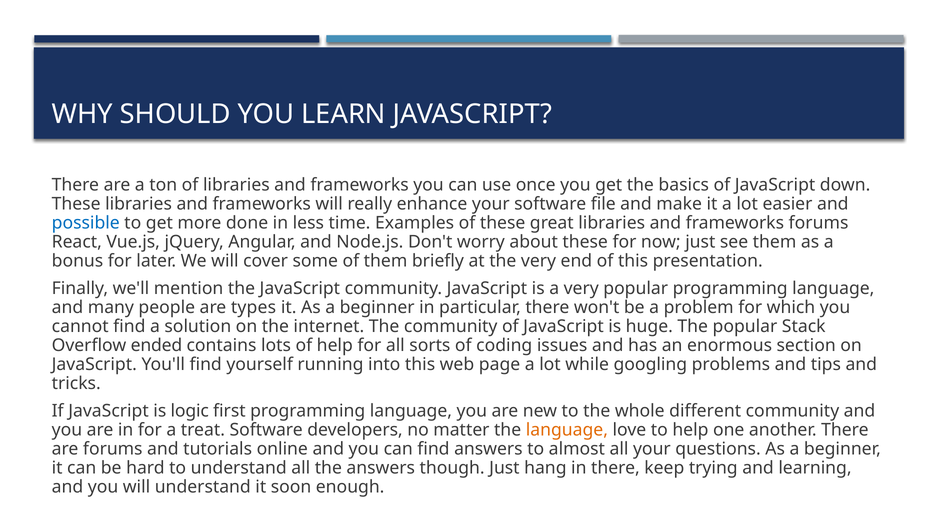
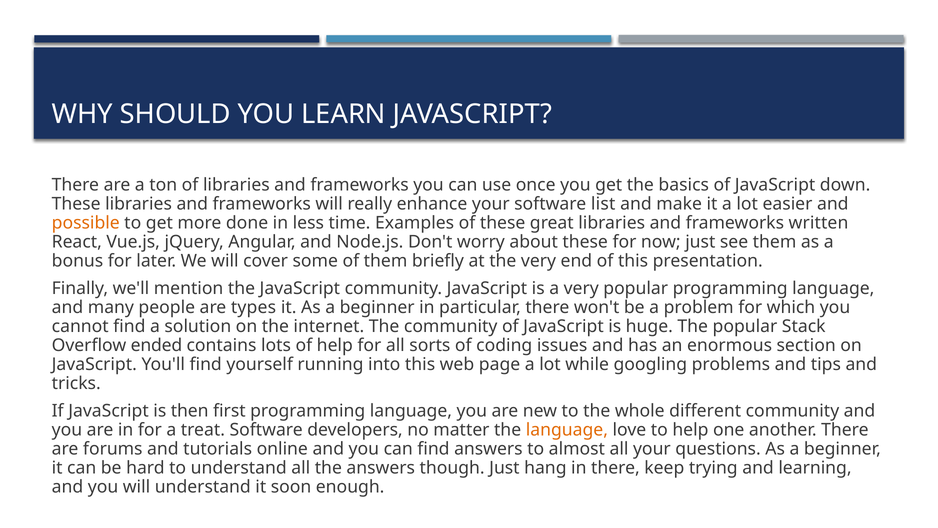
file: file -> list (603, 204)
possible colour: blue -> orange (86, 223)
frameworks forums: forums -> written (818, 223)
logic: logic -> then (190, 411)
